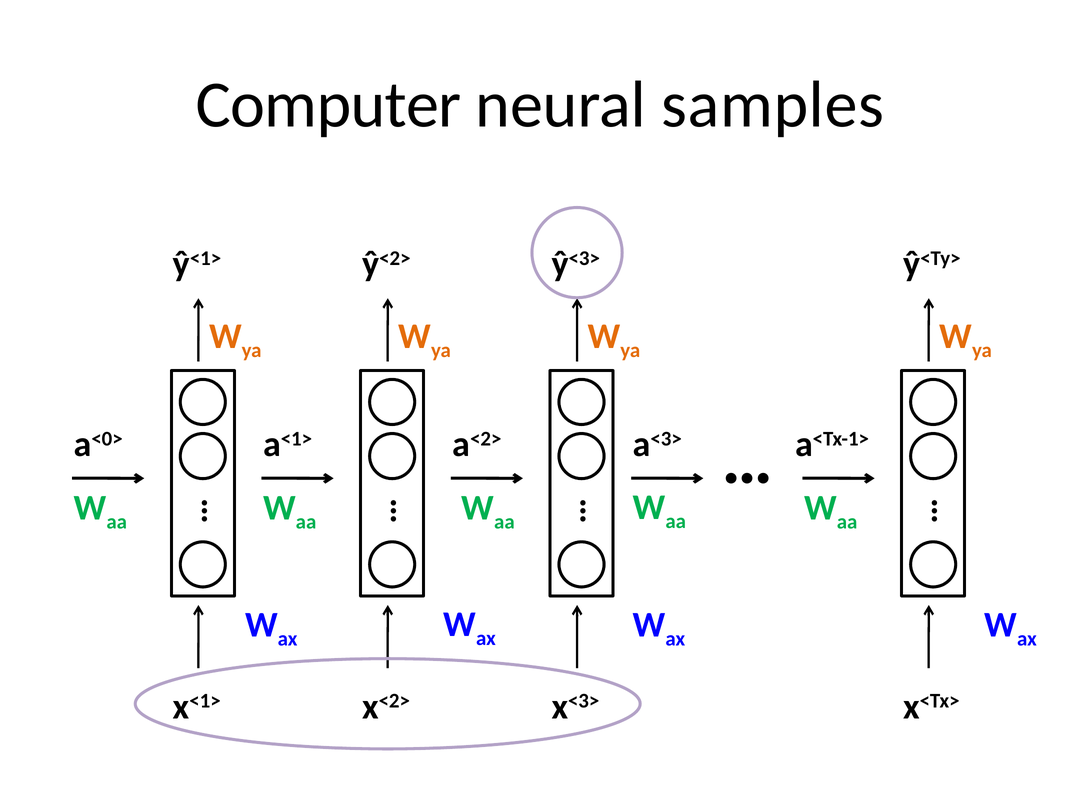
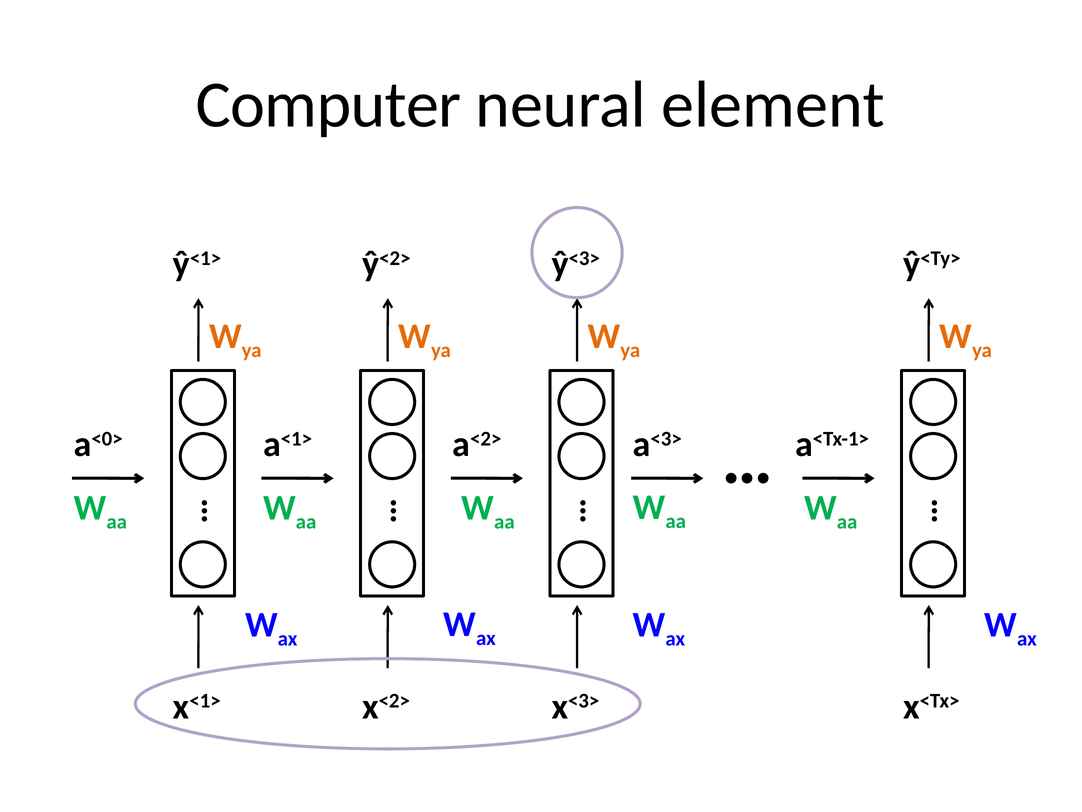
samples: samples -> element (773, 105)
